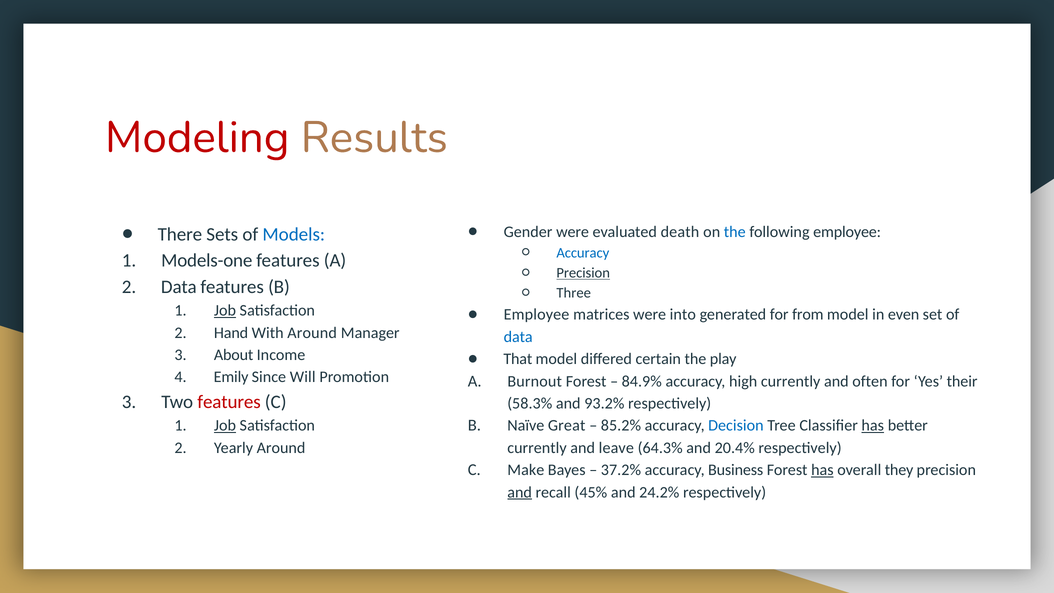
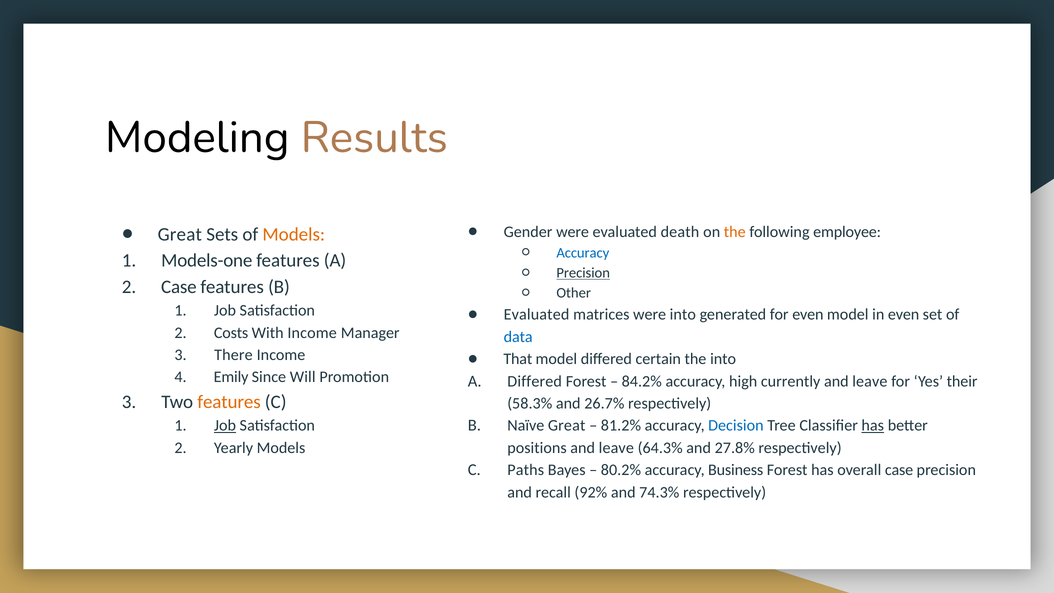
Modeling colour: red -> black (197, 137)
the colour: blue -> orange (735, 232)
There: There -> Great (180, 234)
Models colour: blue -> orange (294, 234)
Data: Data -> Case (179, 287)
Three: Three -> Other (574, 293)
Job underline: present -> none (225, 311)
Employee: Employee -> Evaluated (537, 315)
for from: from -> even (808, 315)
Hand: Hand -> Costs (231, 333)
With Around: Around -> Income (312, 333)
About: About -> There (233, 355)
the play: play -> into (723, 359)
A Burnout: Burnout -> Differed (535, 381)
84.9%: 84.9% -> 84.2% (642, 381)
often: often -> leave (870, 381)
features colour: red -> orange (229, 402)
93.2%: 93.2% -> 26.7% (604, 403)
85.2%: 85.2% -> 81.2% (621, 426)
currently: currently -> positions (537, 448)
20.4%: 20.4% -> 27.8% (735, 448)
Yearly Around: Around -> Models (281, 448)
Make: Make -> Paths (526, 470)
37.2%: 37.2% -> 80.2% (621, 470)
has underline: present -> none (822, 470)
overall they: they -> case (899, 470)
and underline: present -> none (520, 492)
45%: 45% -> 92% (591, 492)
24.2%: 24.2% -> 74.3% (659, 492)
